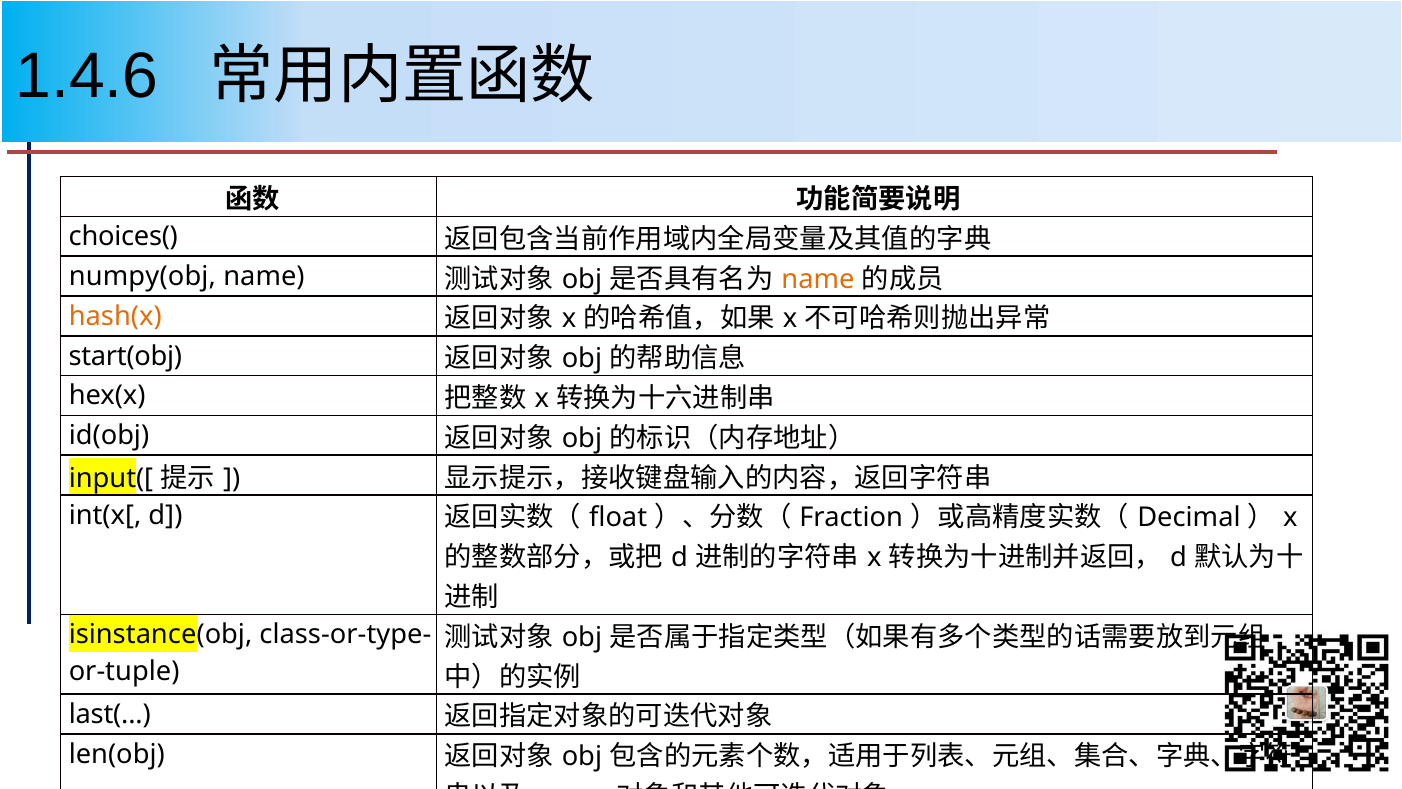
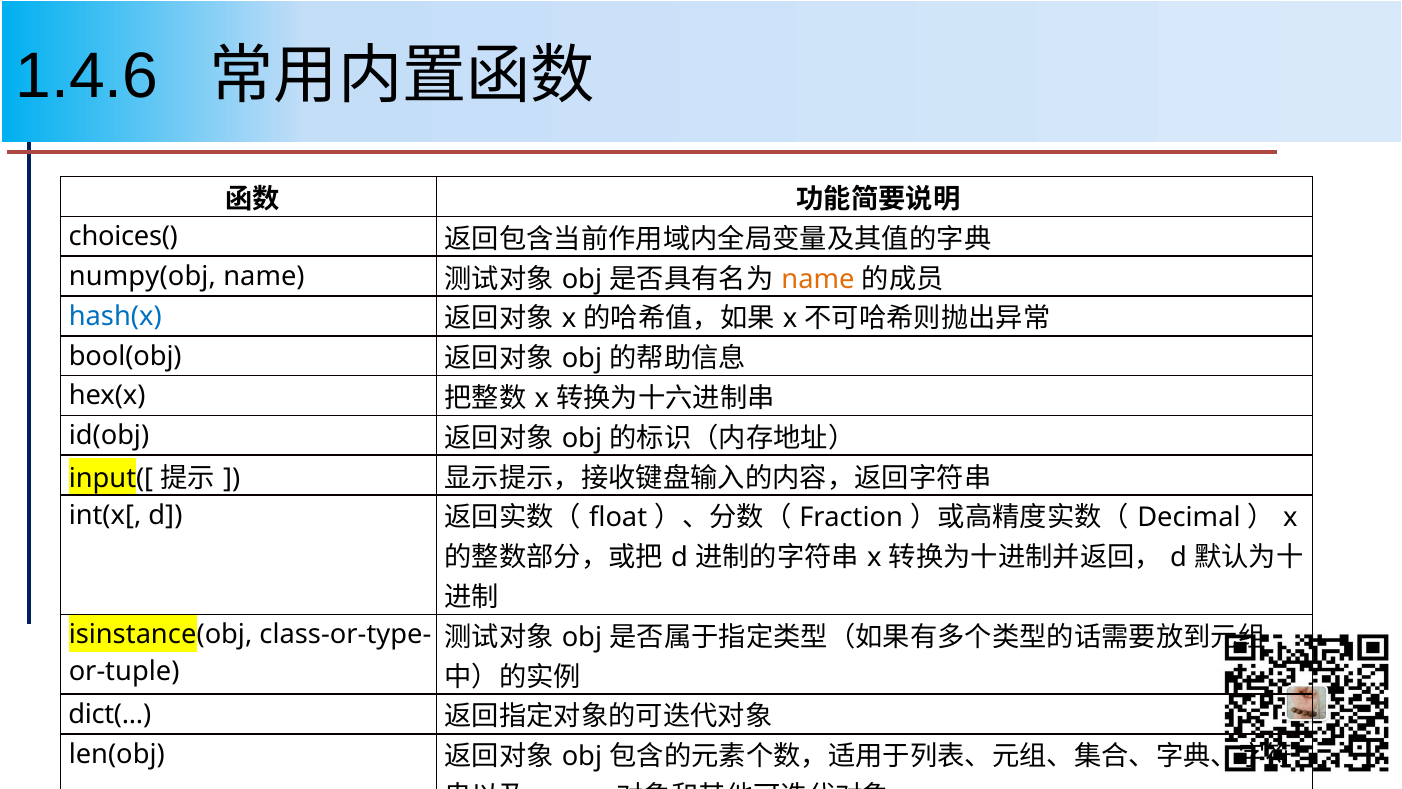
hash(x colour: orange -> blue (115, 316)
start(obj: start(obj -> bool(obj (125, 356)
last(: last( -> dict( (110, 714)
